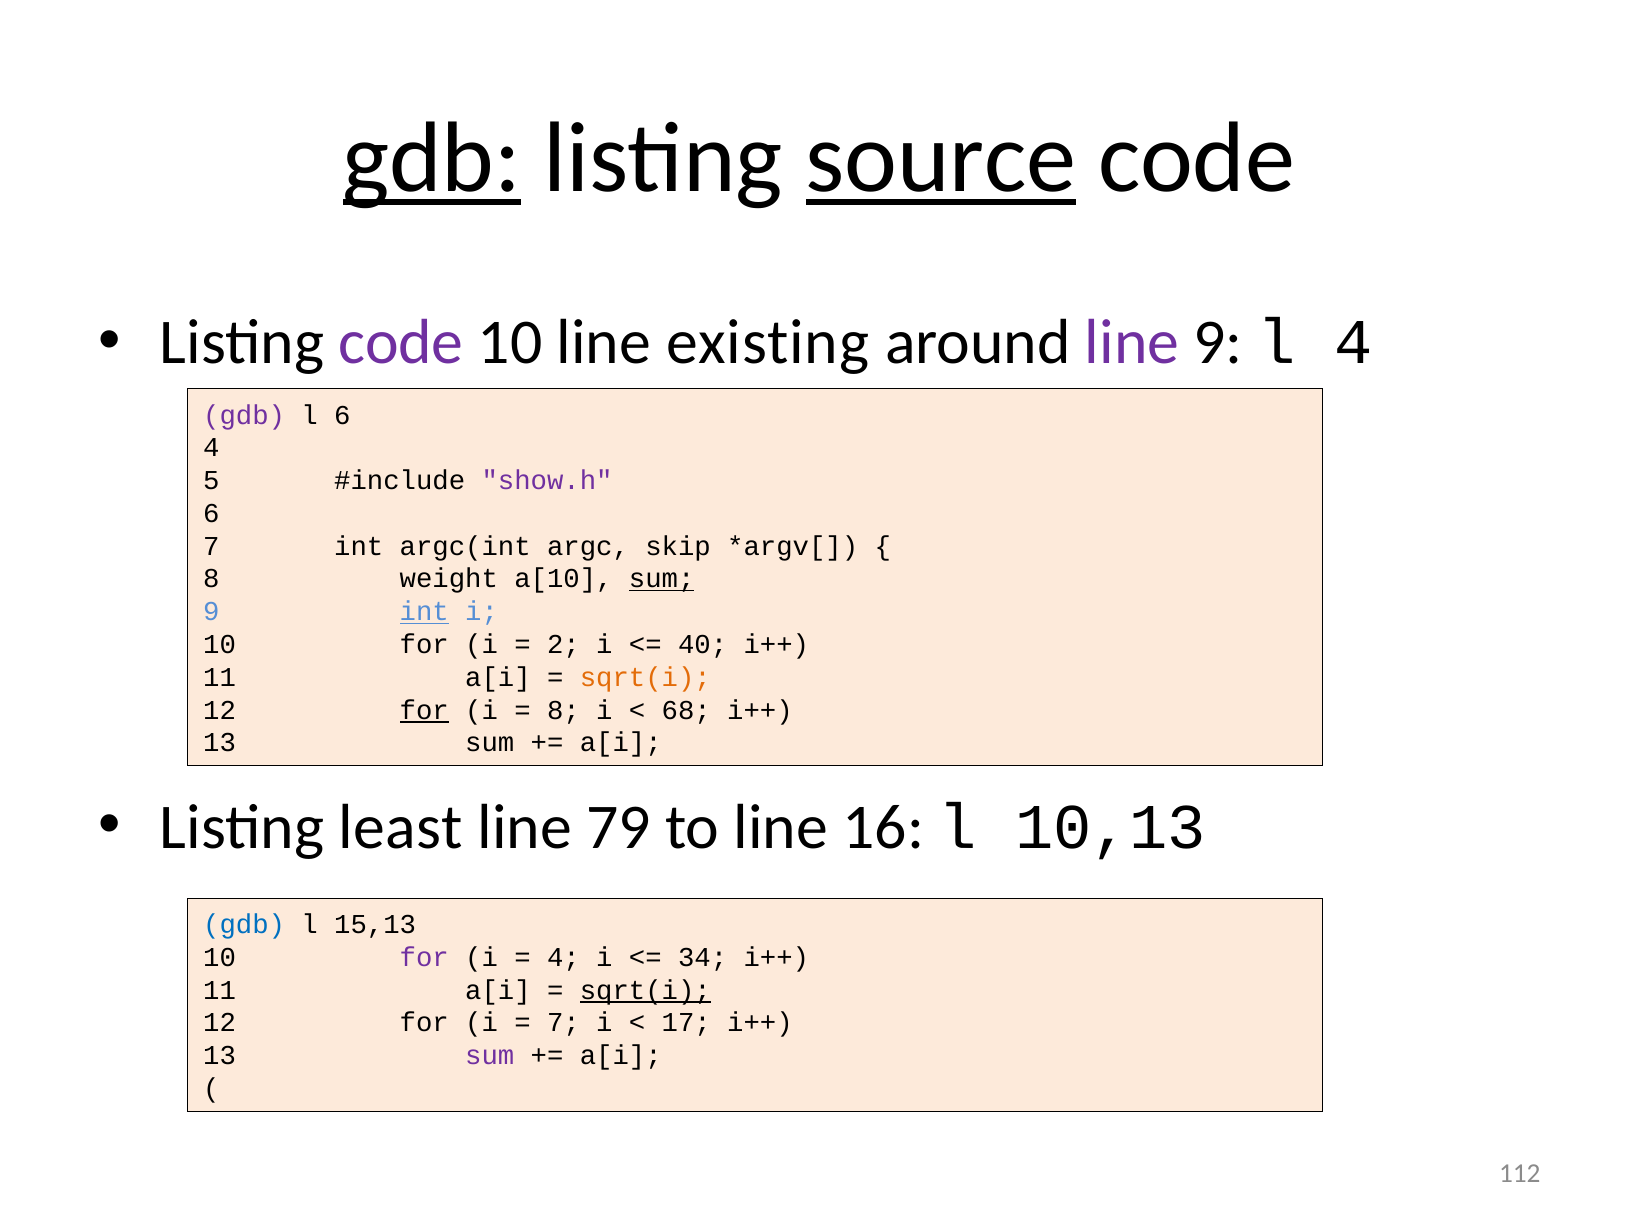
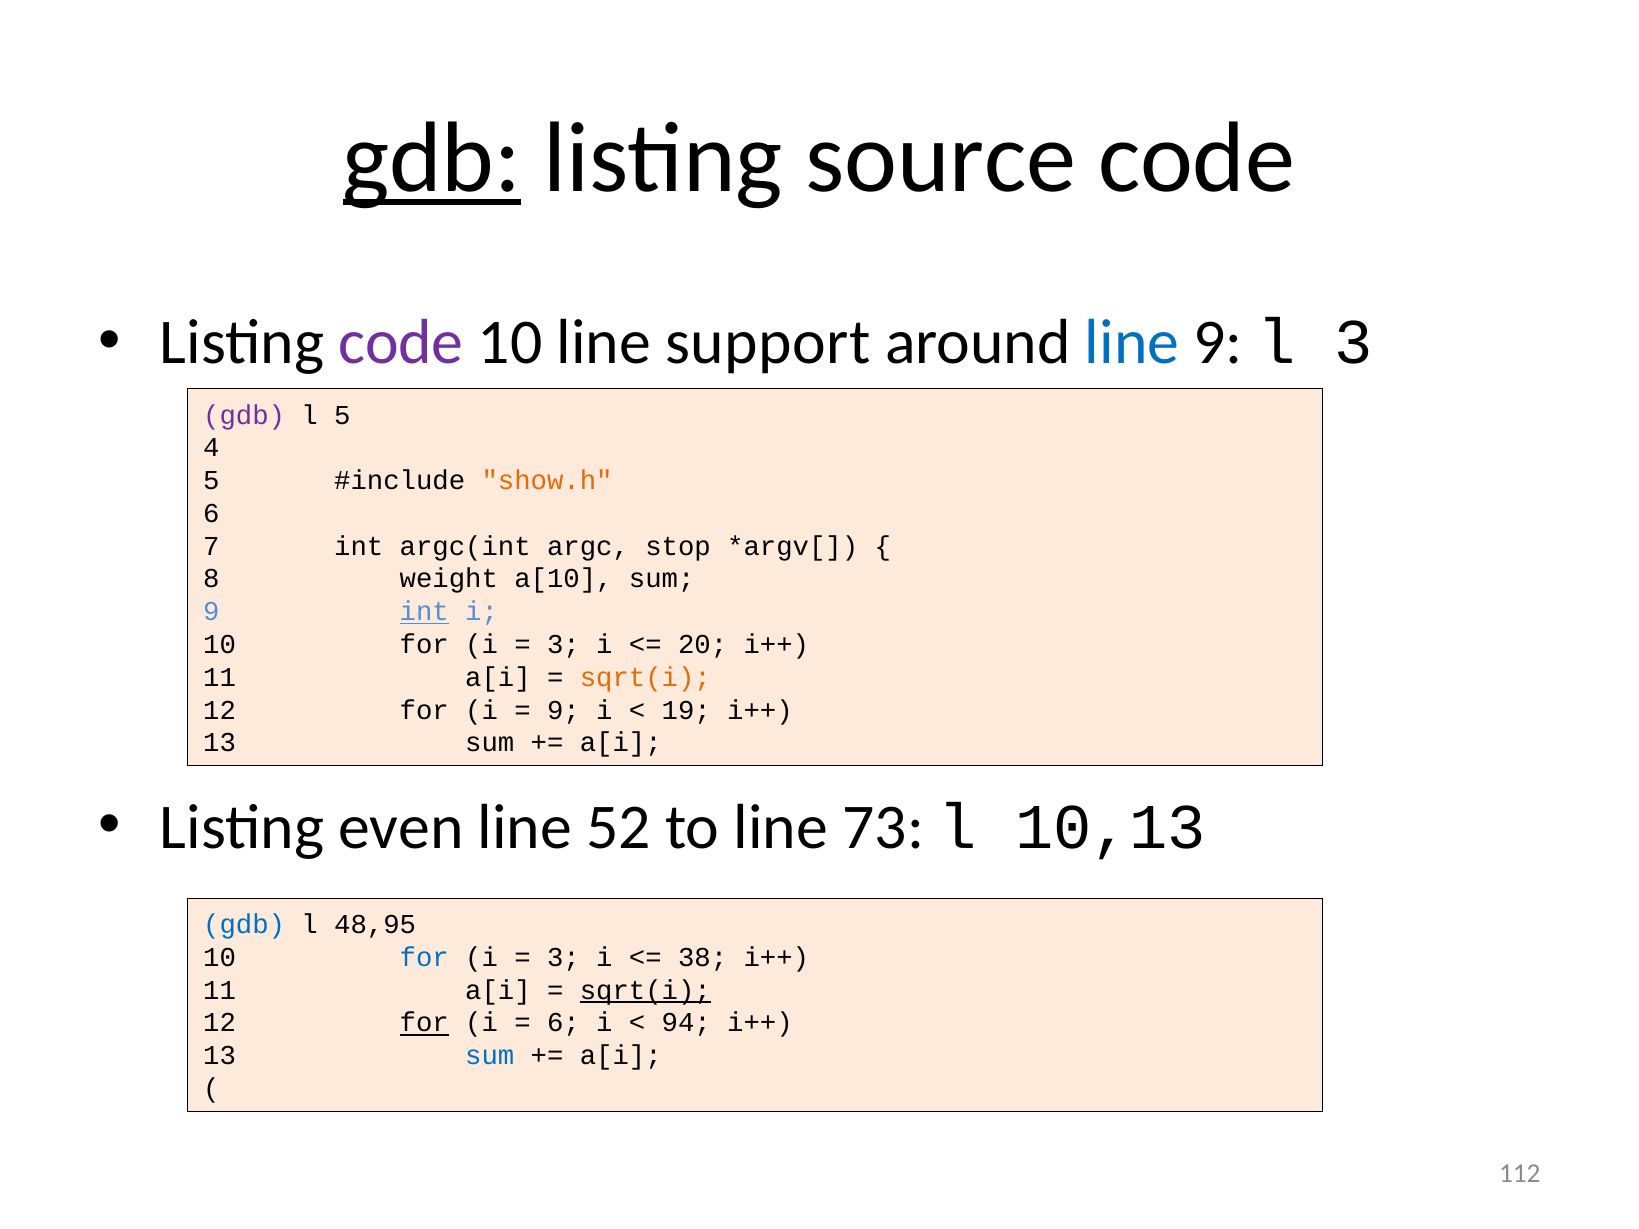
source underline: present -> none (941, 159)
existing: existing -> support (768, 343)
line colour: purple -> blue (1132, 343)
l 4: 4 -> 3 (1353, 343)
l 6: 6 -> 5 (342, 415)
show.h colour: purple -> orange (547, 481)
skip: skip -> stop (678, 546)
sum underline: present -> none (662, 579)
2: 2 -> 3 (563, 645)
40: 40 -> 20 (703, 645)
for underline: present -> none (424, 710)
8: 8 -> 9 (563, 710)
68: 68 -> 19 (686, 710)
least: least -> even (401, 827)
79: 79 -> 52 (619, 827)
16: 16 -> 73 (883, 827)
15,13: 15,13 -> 48,95 (375, 925)
for colour: purple -> blue (424, 958)
4: 4 -> 3 (563, 958)
34: 34 -> 38 (703, 958)
for underline: none -> present (424, 1023)
7: 7 -> 6 (563, 1023)
17: 17 -> 94 (686, 1023)
sum colour: purple -> blue (490, 1056)
